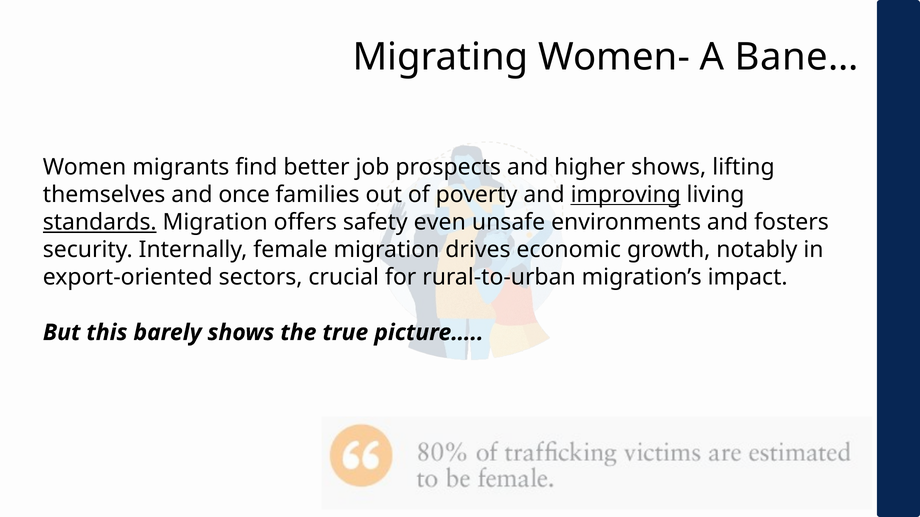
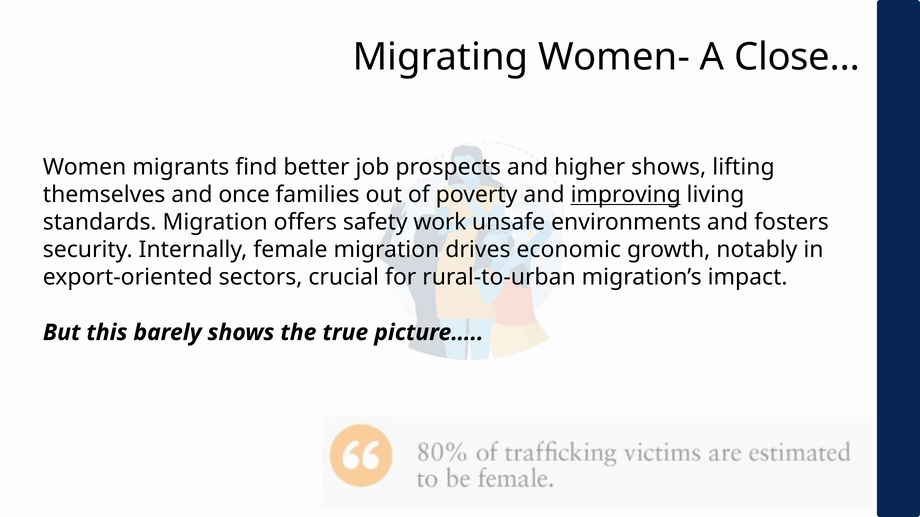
Bane…: Bane… -> Close… (797, 57)
standards underline: present -> none (100, 222)
even: even -> work (440, 222)
